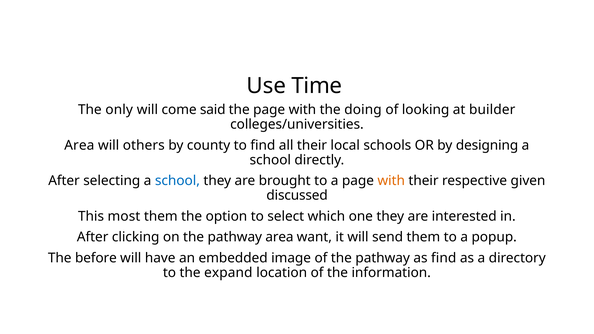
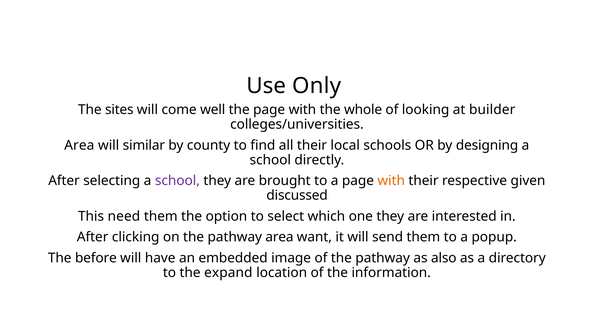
Time: Time -> Only (317, 86)
only: only -> sites (119, 110)
said: said -> well (213, 110)
doing: doing -> whole (363, 110)
others: others -> similar (144, 145)
school colour: blue -> purple (177, 181)
most: most -> need (124, 216)
as find: find -> also (444, 258)
